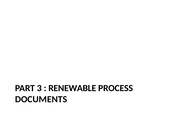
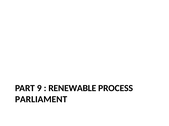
3: 3 -> 9 (39, 89)
DOCUMENTS: DOCUMENTS -> PARLIAMENT (41, 100)
